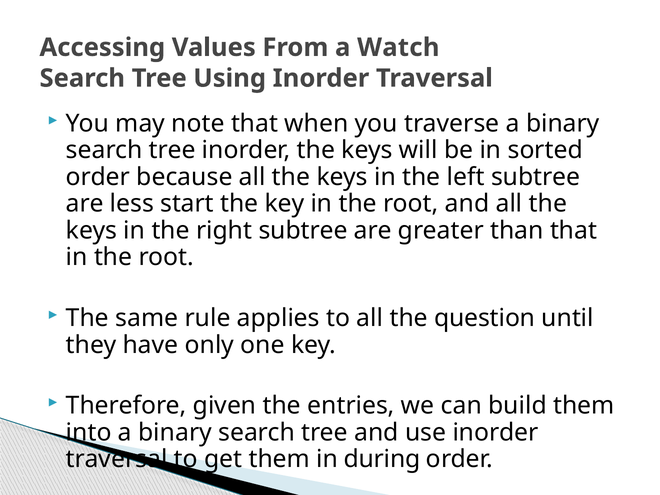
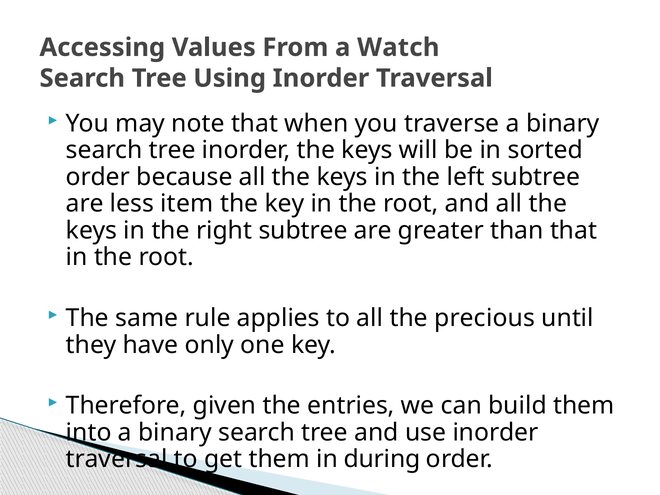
start: start -> item (187, 204)
question: question -> precious (485, 318)
